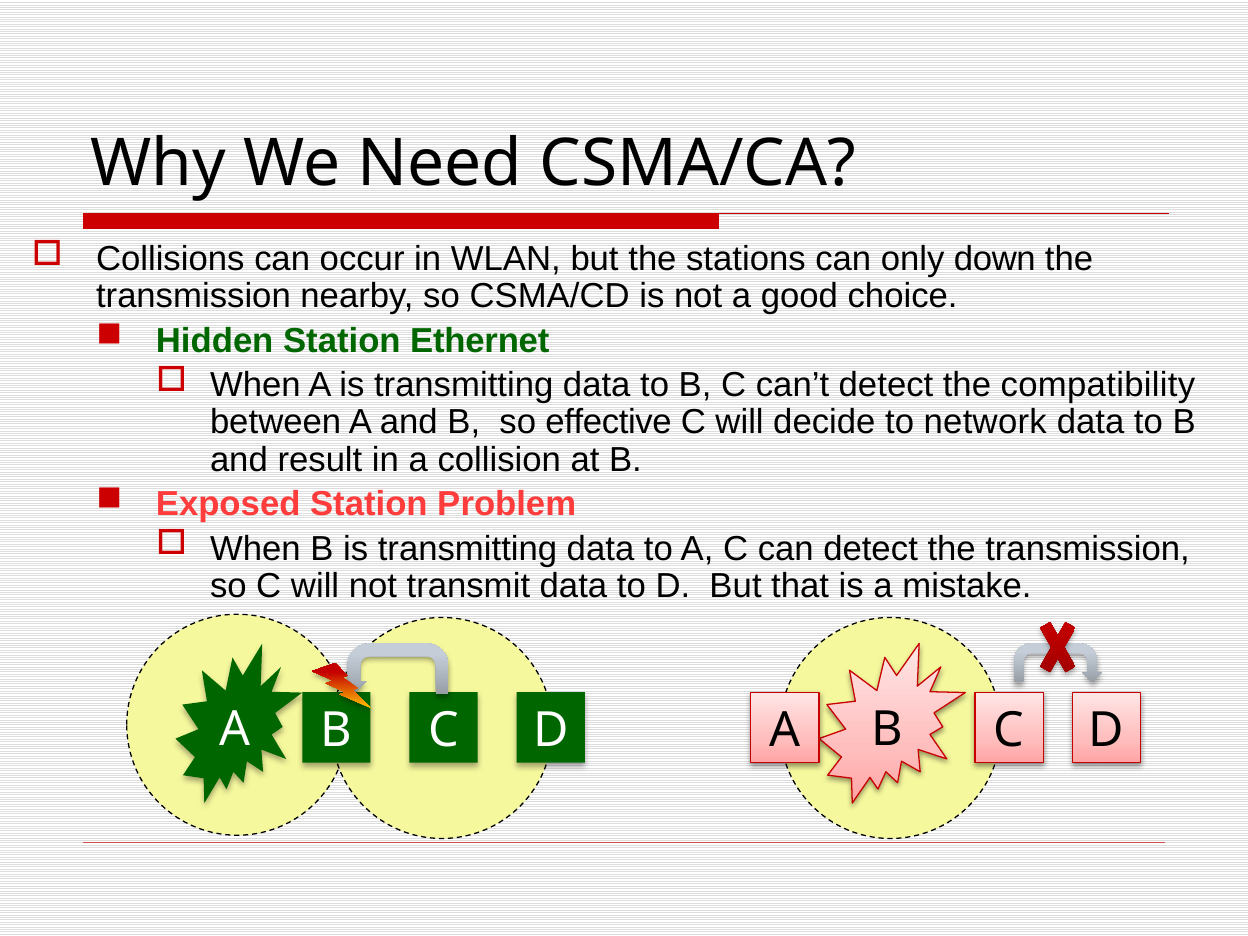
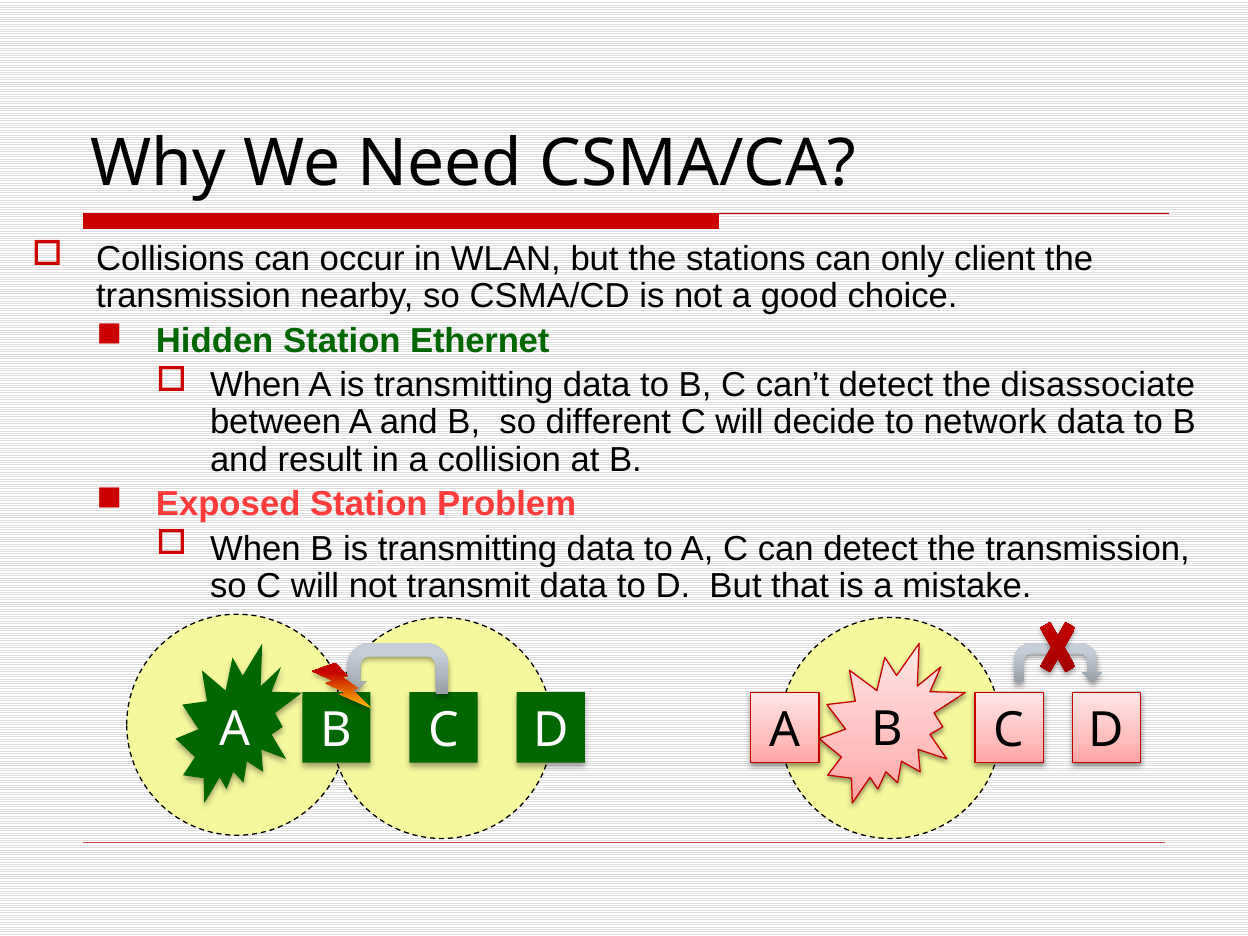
down: down -> client (995, 259)
compatibility: compatibility -> disassociate (1098, 385)
effective: effective -> different (608, 422)
